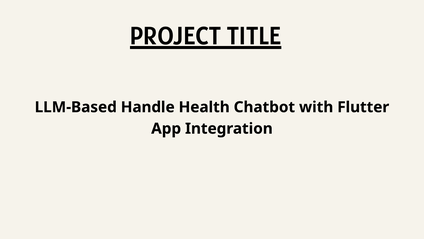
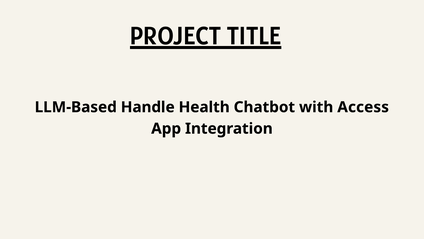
Flutter: Flutter -> Access (363, 107)
